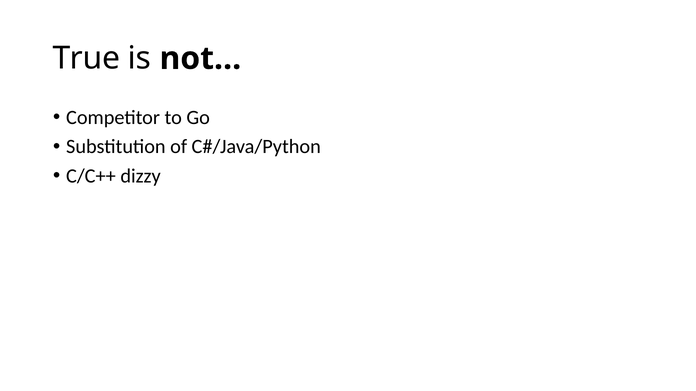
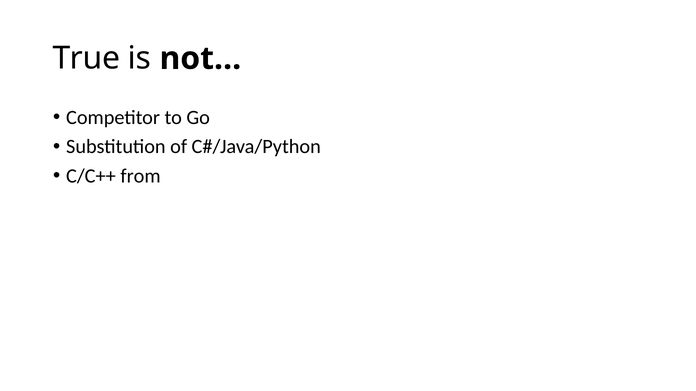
dizzy: dizzy -> from (141, 176)
